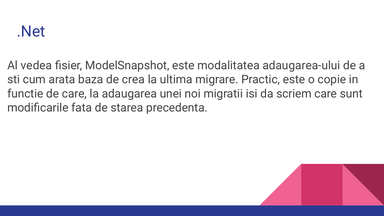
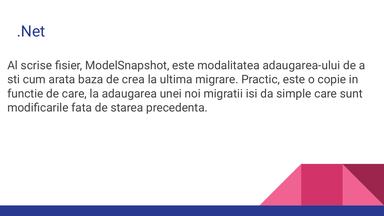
vedea: vedea -> scrise (36, 66)
scriem: scriem -> simple (294, 94)
